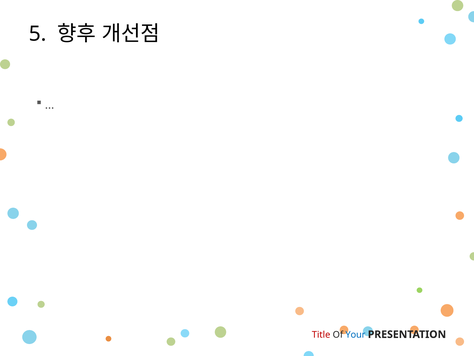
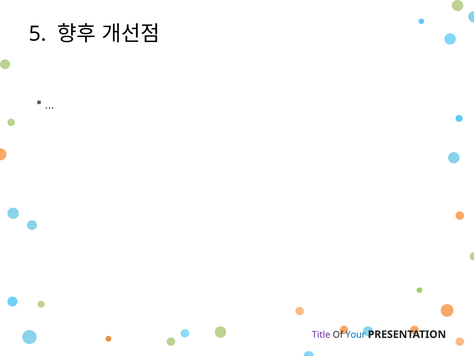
Title colour: red -> purple (321, 334)
